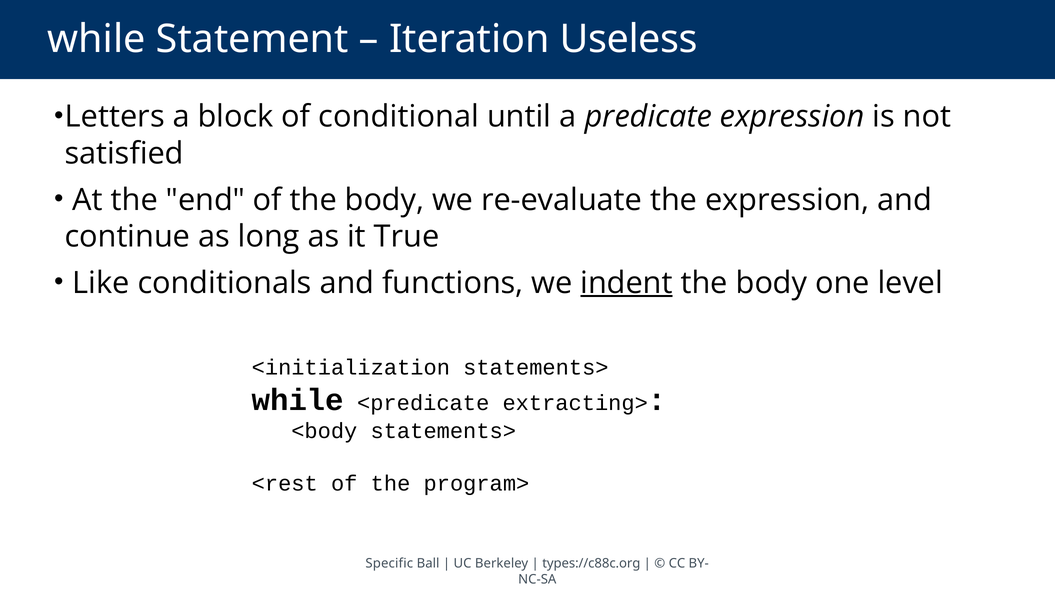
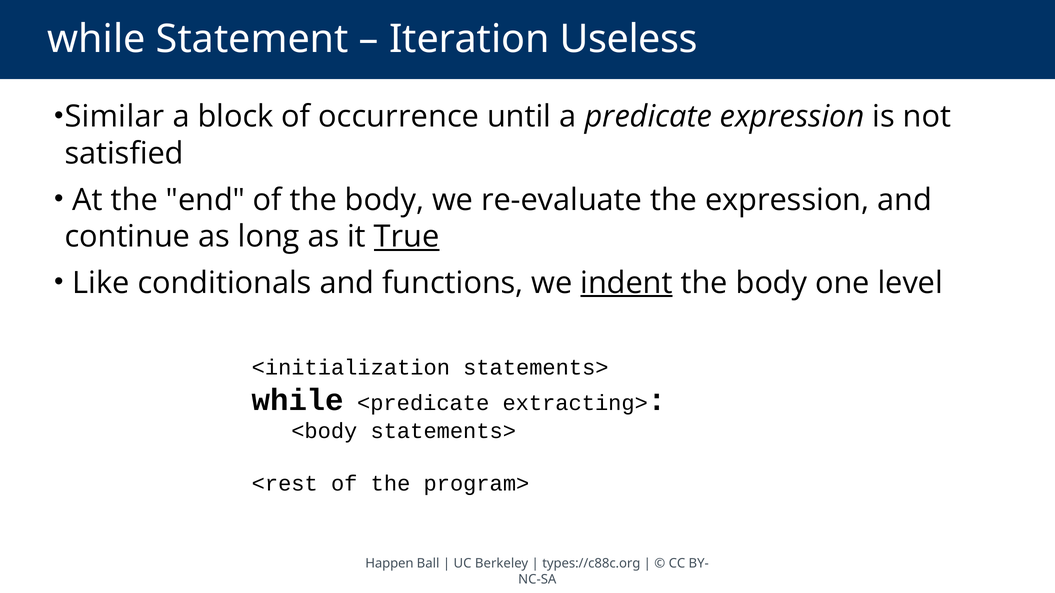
Letters: Letters -> Similar (115, 117)
conditional: conditional -> occurrence (399, 117)
True underline: none -> present (407, 237)
Specific: Specific -> Happen (389, 564)
